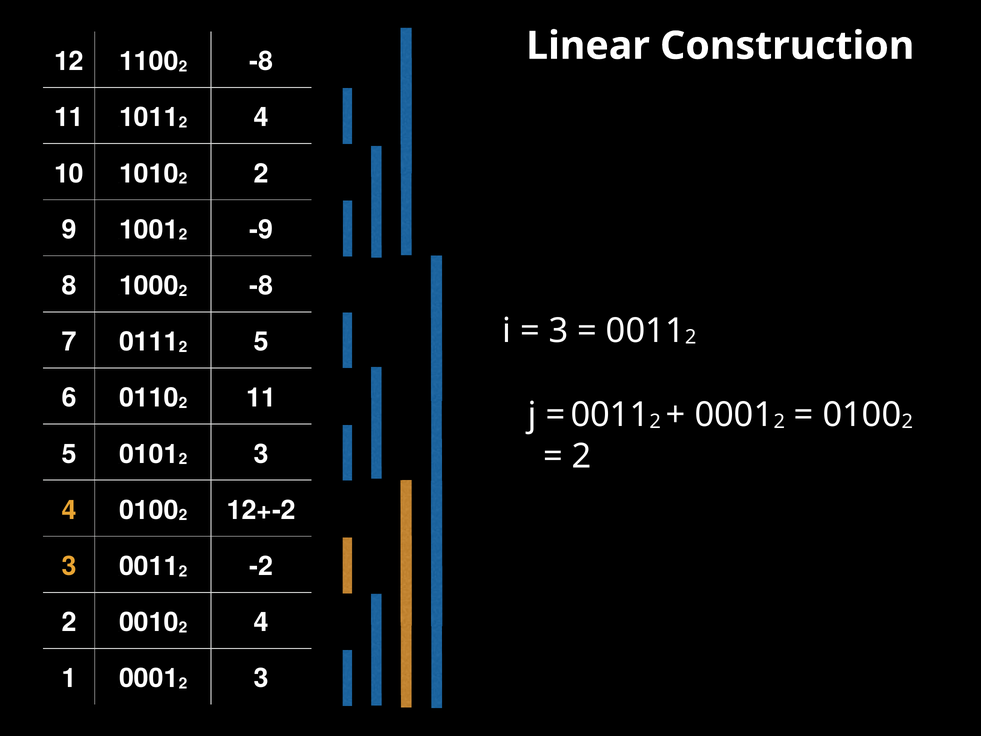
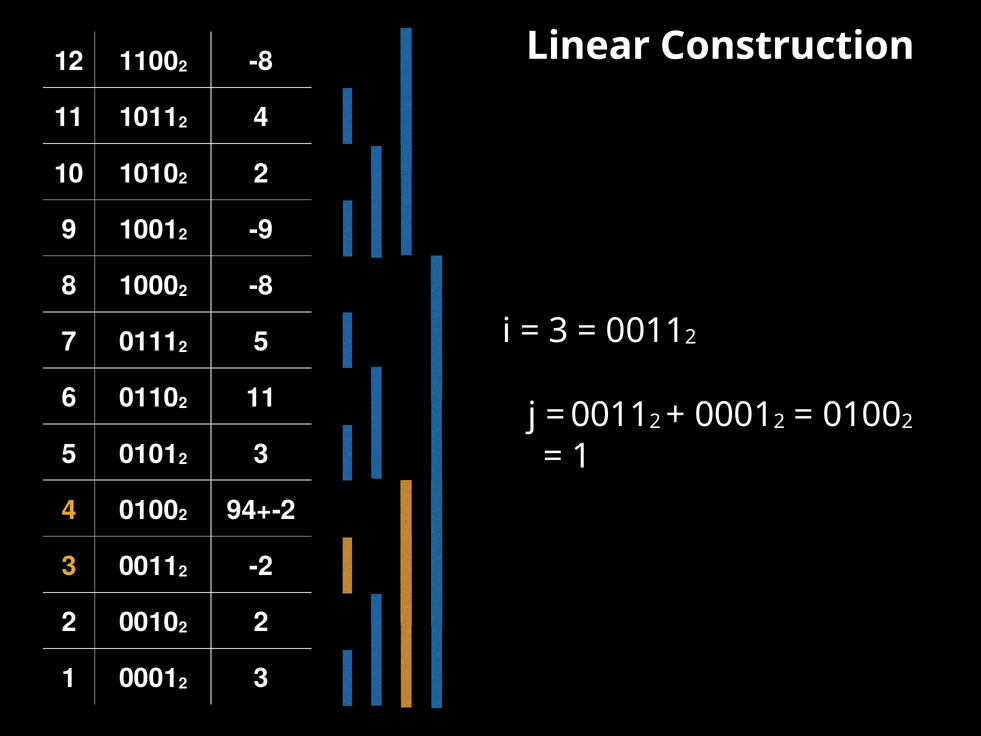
2: 2 -> 1 (582, 456)
12+-2: 12+-2 -> 94+-2 (261, 510)
4: 4 -> 2 (261, 622)
